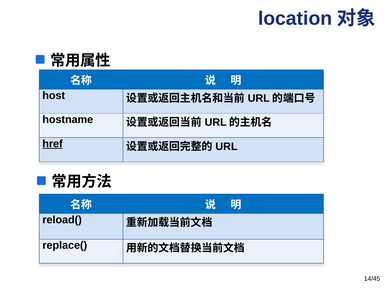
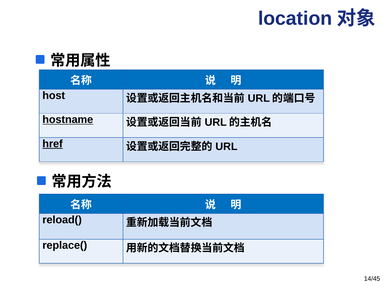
hostname underline: none -> present (68, 119)
